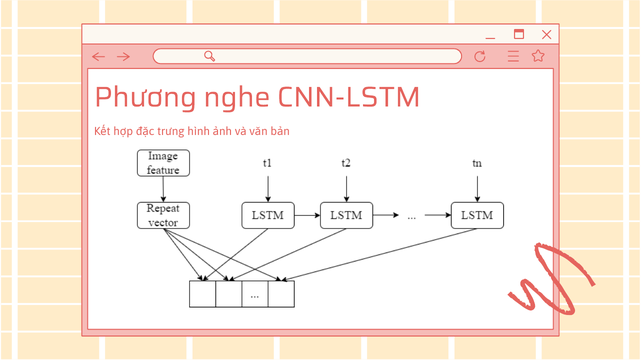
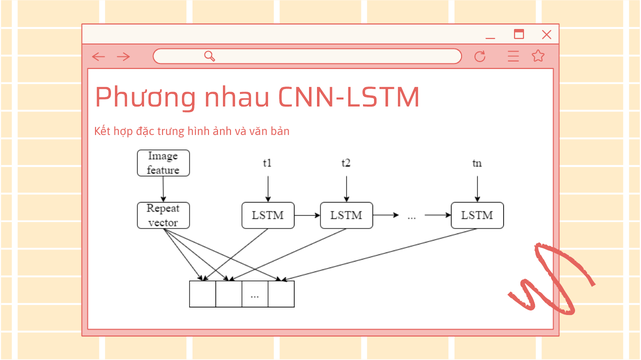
nghe: nghe -> nhau (237, 97)
